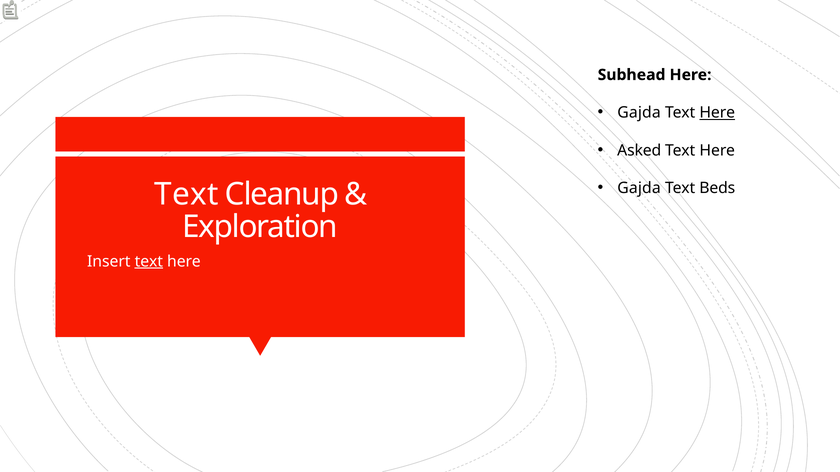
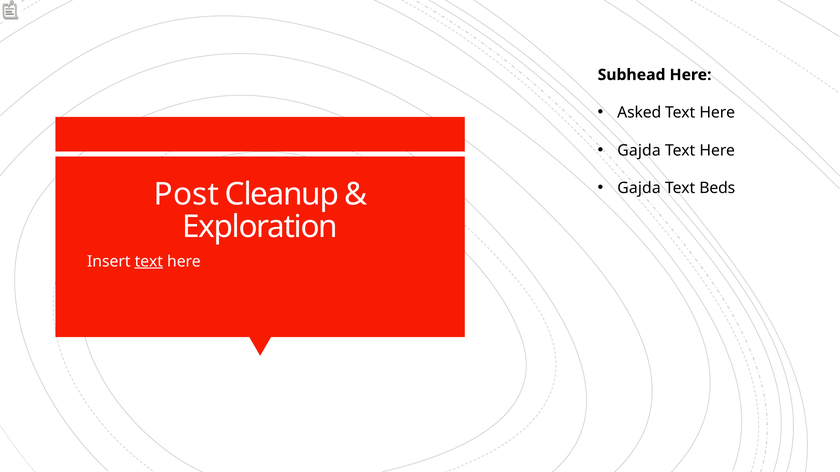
Gajda: Gajda -> Asked (639, 113)
Here underline: present -> none (717, 113)
Asked: Asked -> Gajda (639, 151)
Text: Text -> Post (186, 195)
